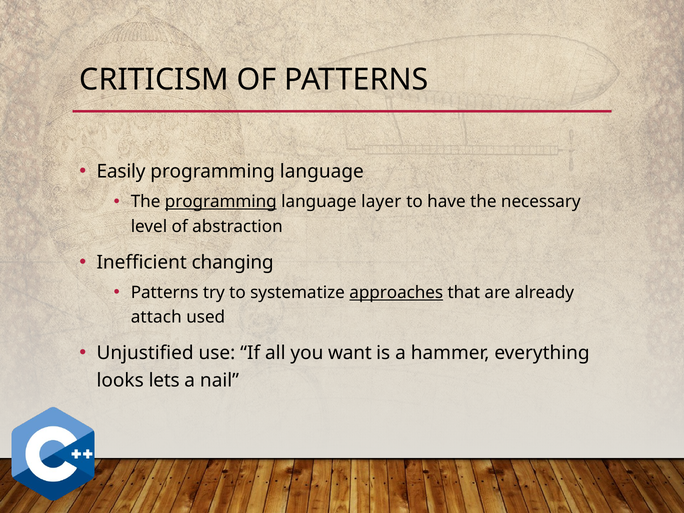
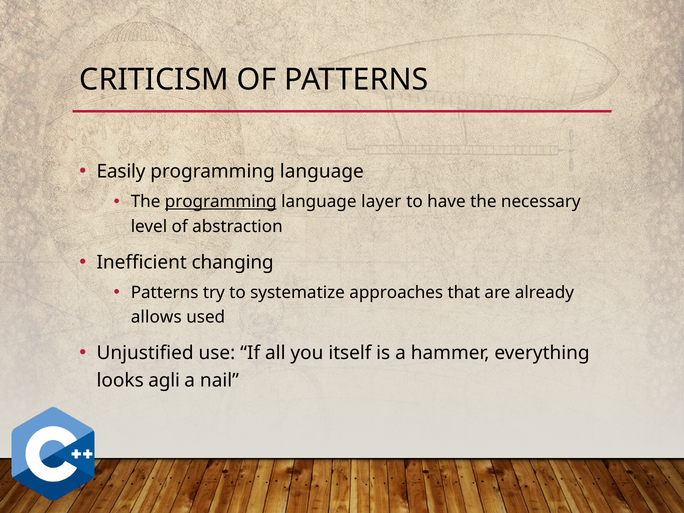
approaches underline: present -> none (396, 293)
attach: attach -> allows (156, 317)
want: want -> itself (350, 353)
lets: lets -> agli (164, 381)
